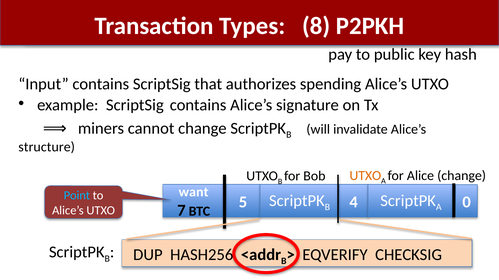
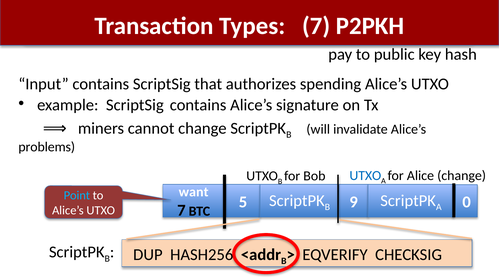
Types 8: 8 -> 7 (316, 26)
structure: structure -> problems (47, 147)
UTXO colour: orange -> blue (365, 176)
4: 4 -> 9 (354, 202)
